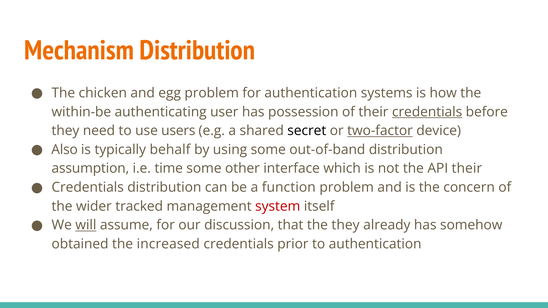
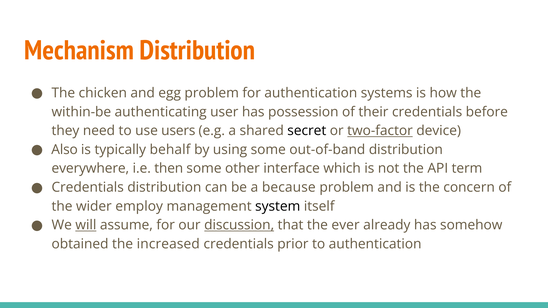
credentials underline: present -> none (427, 112)
assumption: assumption -> everywhere (90, 169)
time: time -> then (169, 169)
API their: their -> term (467, 169)
function: function -> because (289, 188)
tracked: tracked -> employ (139, 206)
system colour: red -> black (278, 206)
discussion underline: none -> present (239, 225)
the they: they -> ever (346, 225)
